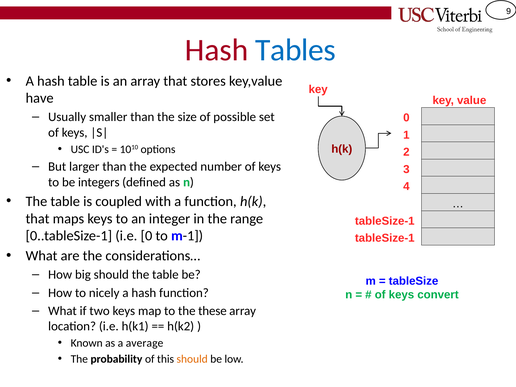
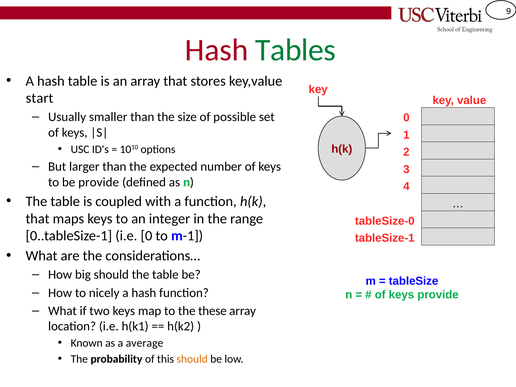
Tables colour: blue -> green (296, 50)
have: have -> start (40, 98)
be integers: integers -> provide (99, 182)
tableSize-1: tableSize-1 -> tableSize-0 (385, 221)
keys convert: convert -> provide (438, 295)
